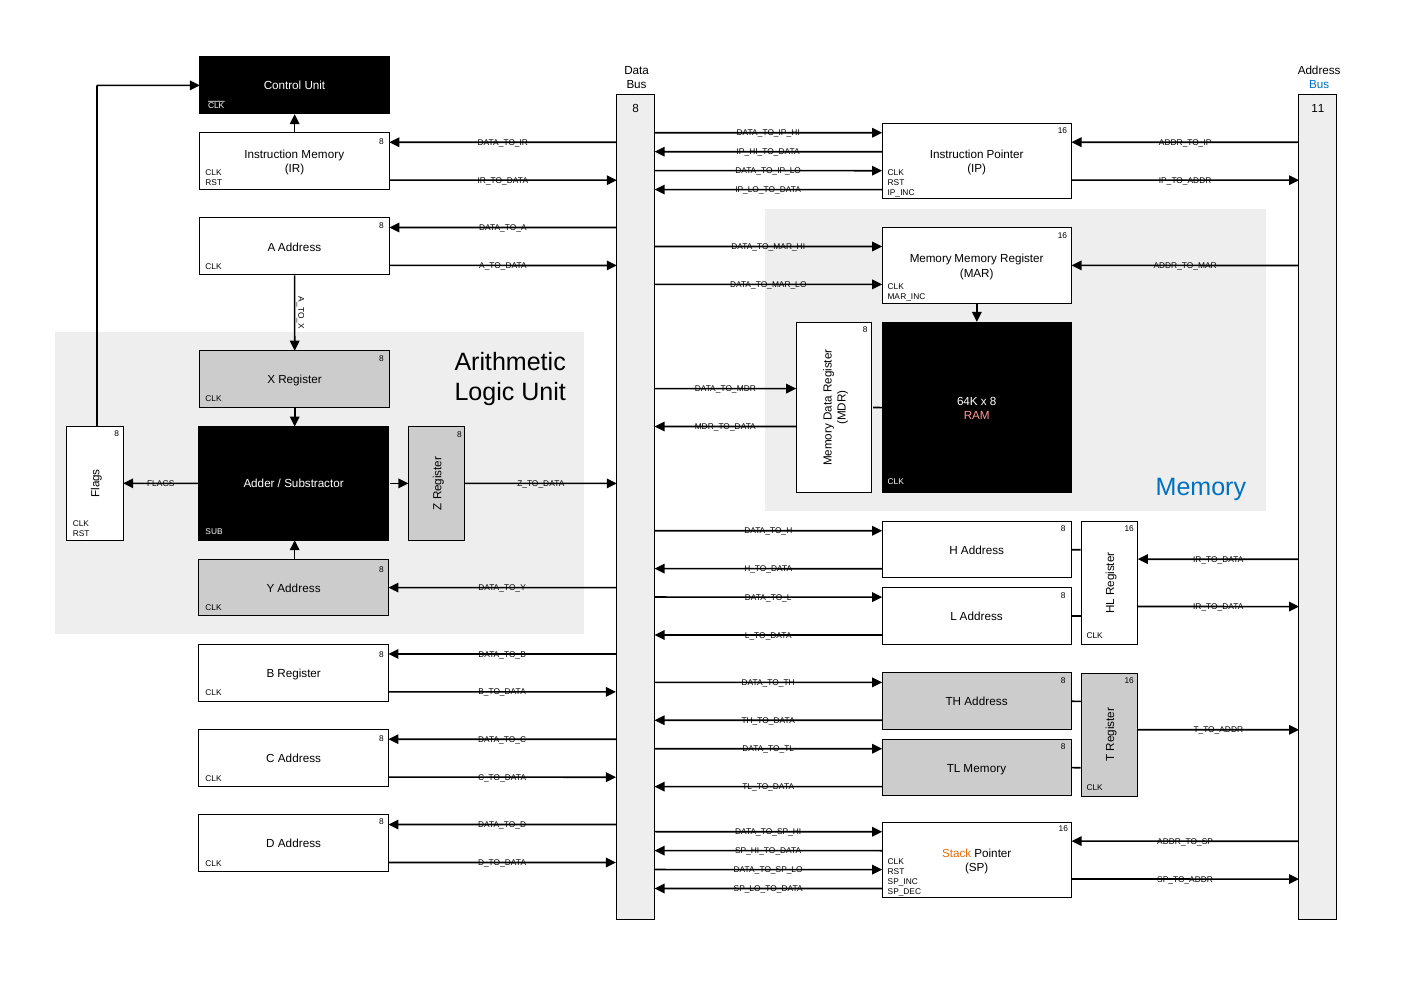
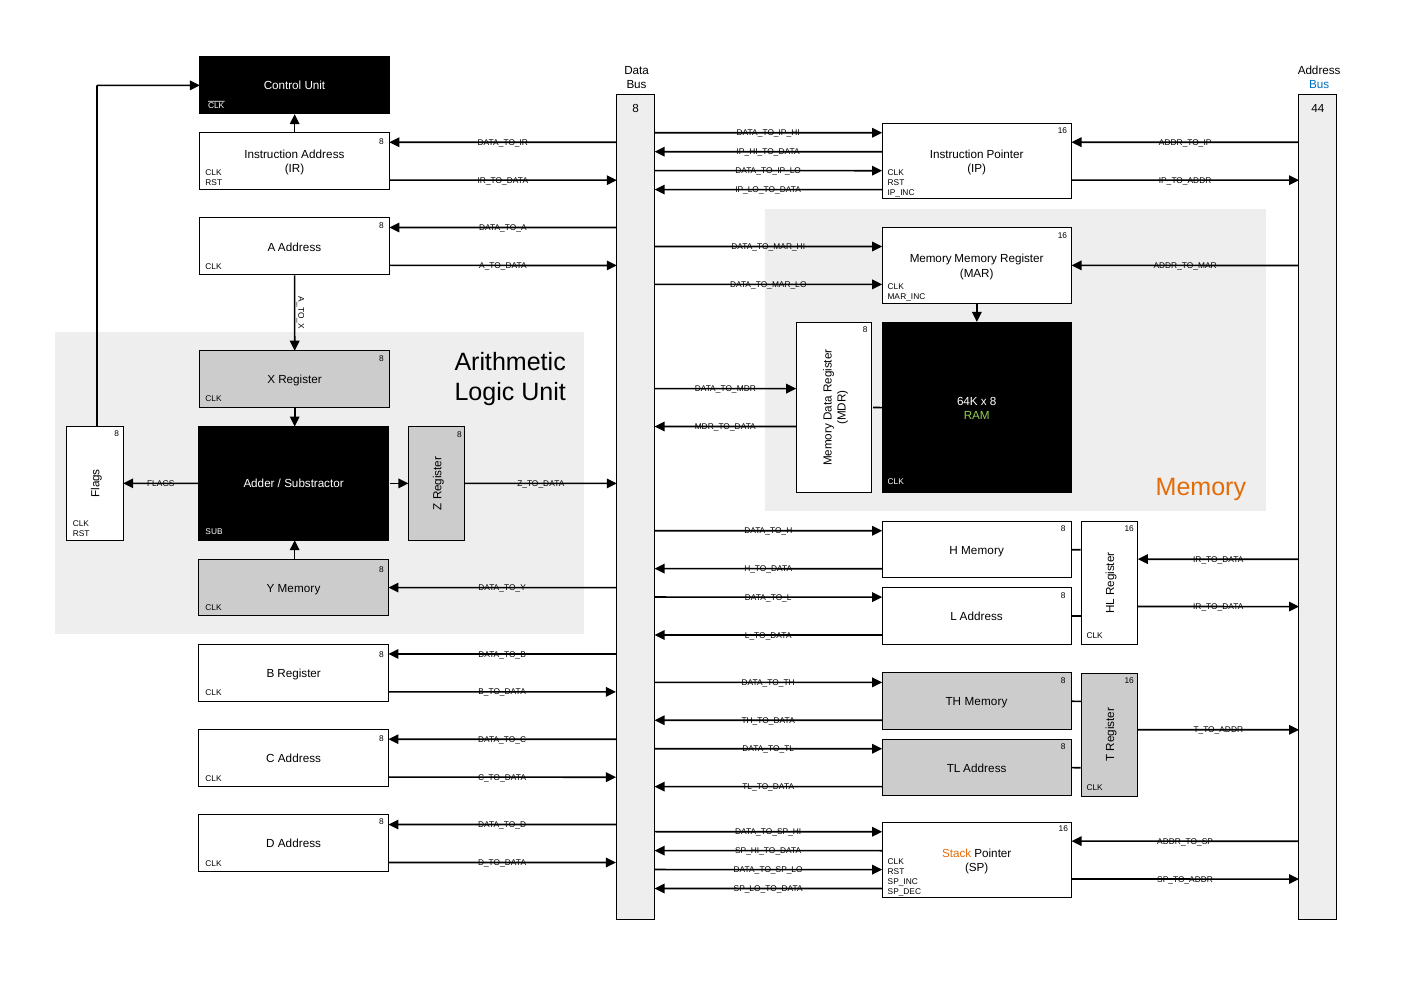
11: 11 -> 44 (1318, 109)
Instruction Memory: Memory -> Address (323, 155)
RAM colour: pink -> light green (977, 415)
Memory colour: blue -> orange (1201, 487)
H Address: Address -> Memory (982, 550)
Y Address: Address -> Memory (299, 588)
TH Address: Address -> Memory (986, 702)
TL Memory: Memory -> Address (985, 768)
